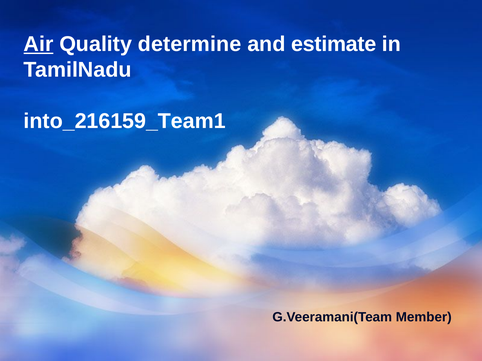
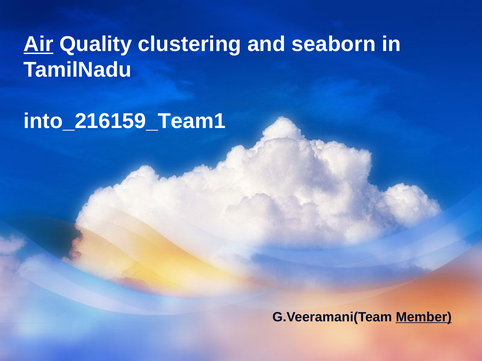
determine: determine -> clustering (190, 44)
estimate: estimate -> seaborn (334, 44)
Member underline: none -> present (424, 317)
